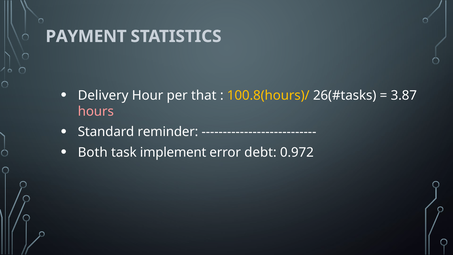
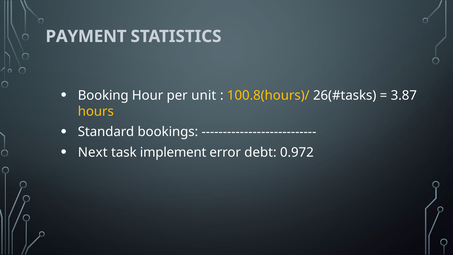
Delivery: Delivery -> Booking (103, 95)
that: that -> unit (204, 95)
hours colour: pink -> yellow (96, 111)
reminder: reminder -> bookings (168, 132)
Both: Both -> Next (93, 152)
